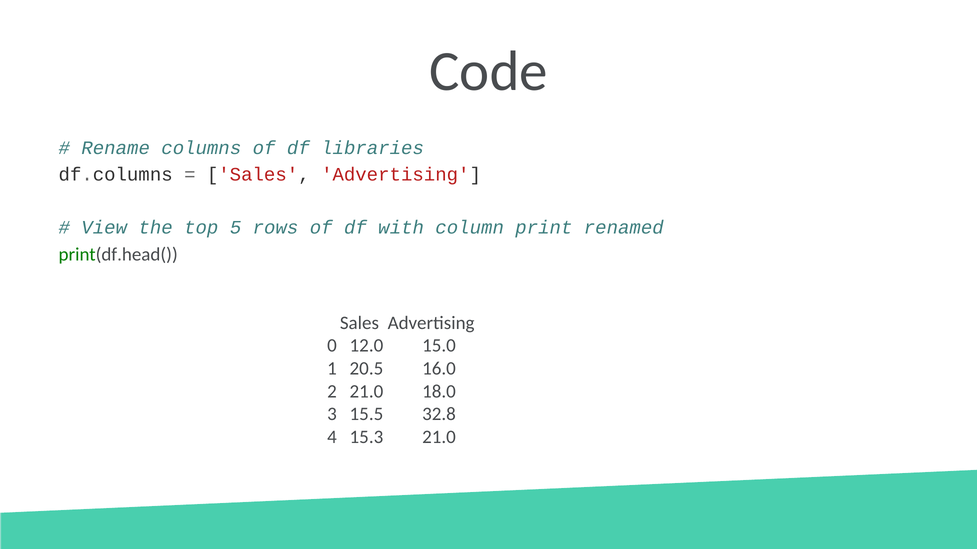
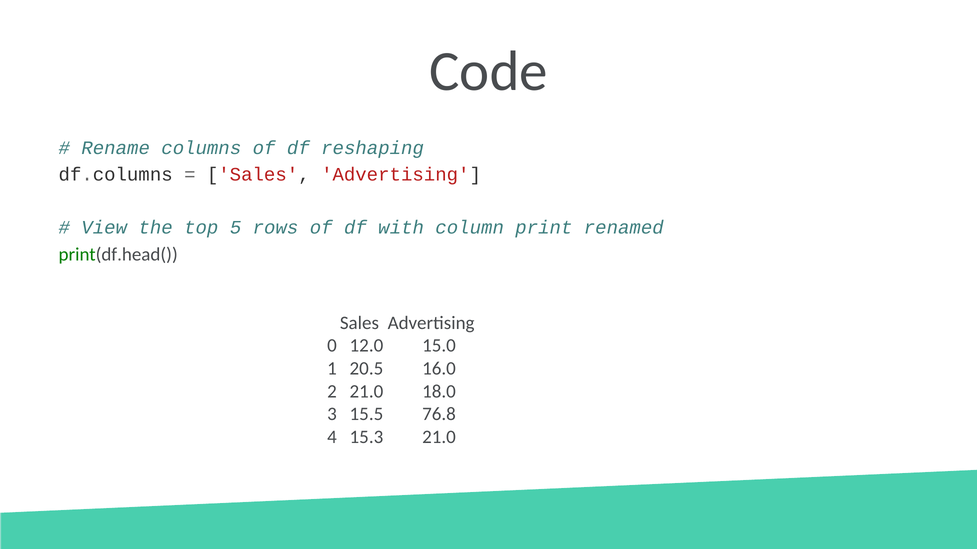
libraries: libraries -> reshaping (373, 148)
32.8: 32.8 -> 76.8 (439, 414)
